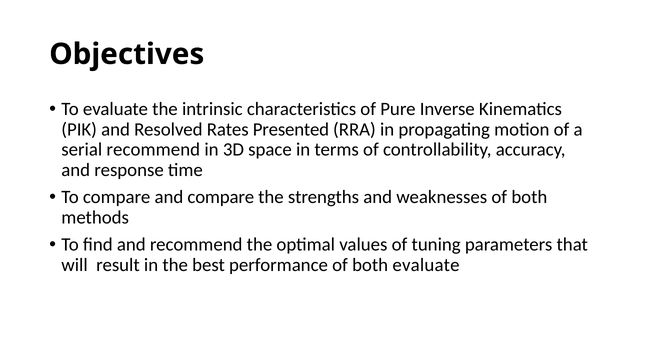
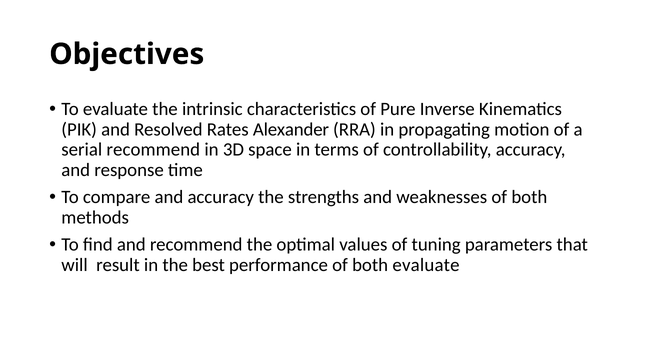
Presented: Presented -> Alexander (291, 130)
and compare: compare -> accuracy (221, 197)
